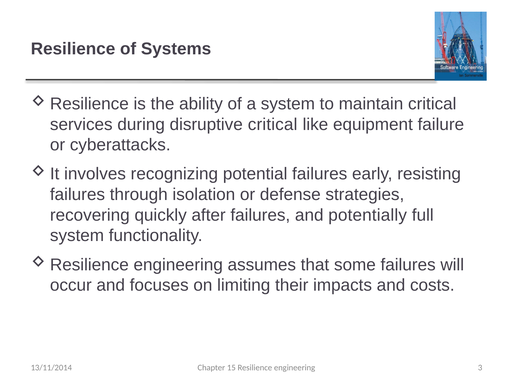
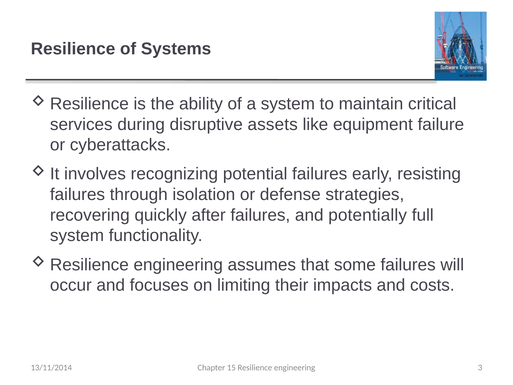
disruptive critical: critical -> assets (273, 124)
